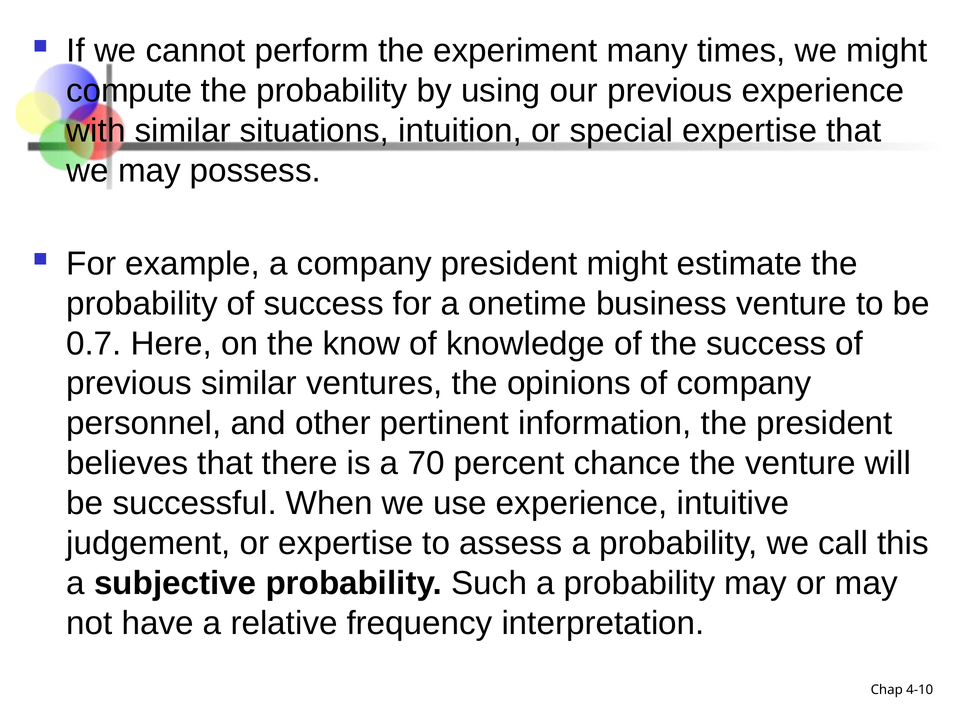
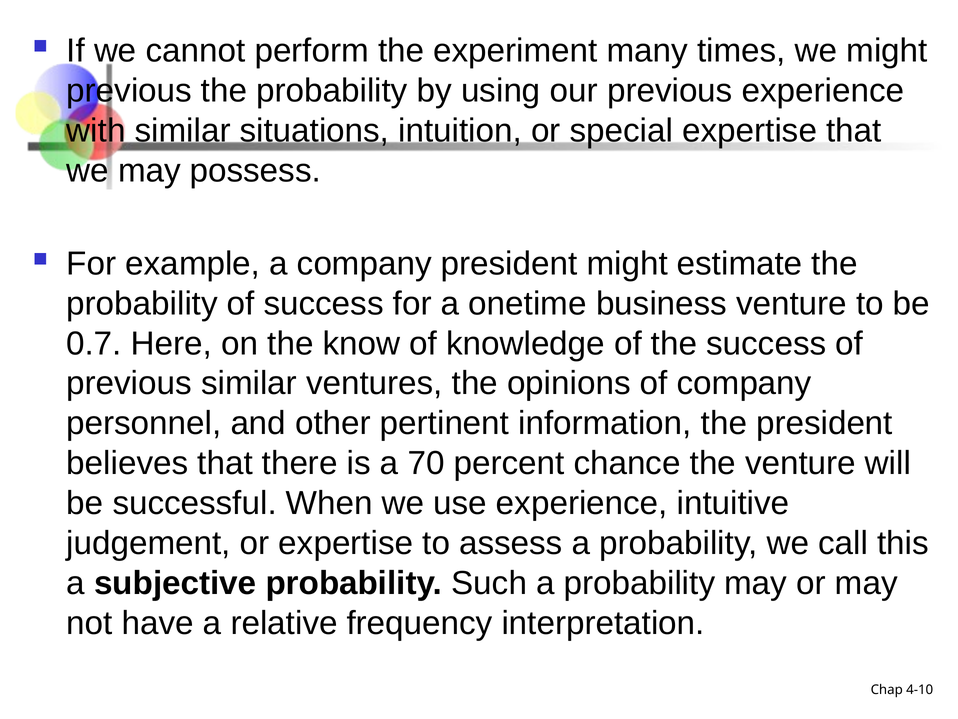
compute: compute -> previous (129, 91)
